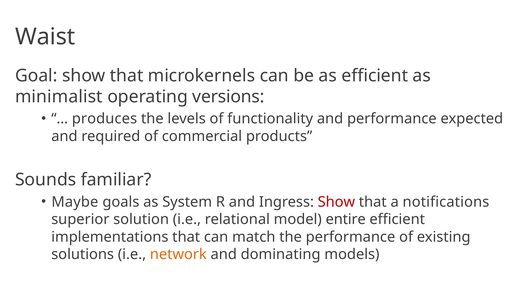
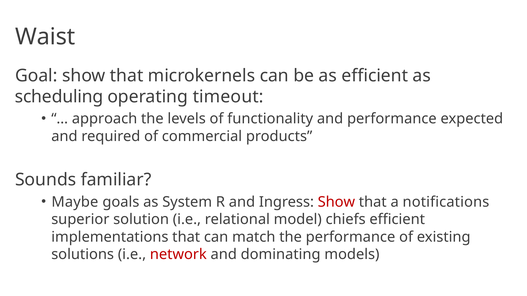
minimalist: minimalist -> scheduling (59, 97)
versions: versions -> timeout (228, 97)
produces: produces -> approach (105, 119)
entire: entire -> chiefs (346, 220)
network colour: orange -> red (178, 255)
